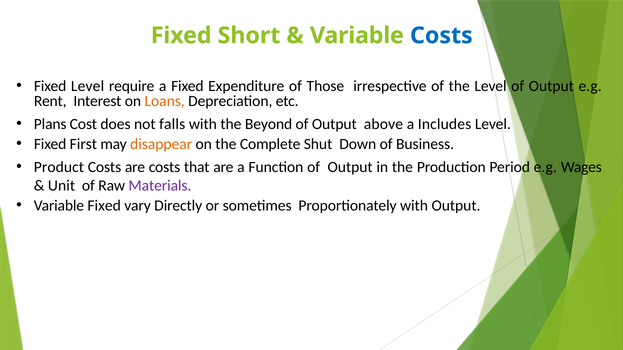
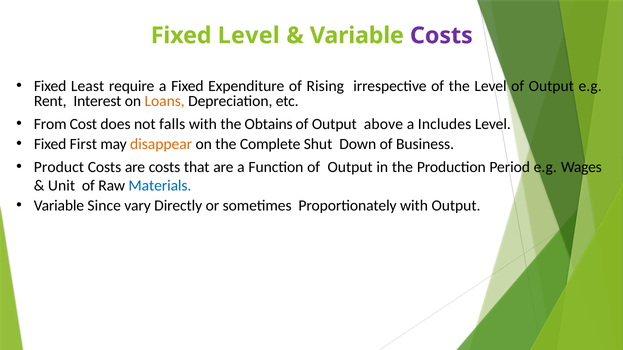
Fixed Short: Short -> Level (249, 36)
Costs colour: blue -> purple (441, 36)
Fixed Level: Level -> Least (88, 86)
Those: Those -> Rising (325, 86)
Plans: Plans -> From (50, 124)
Beyond: Beyond -> Obtains (269, 124)
Materials colour: purple -> blue (160, 186)
Variable Fixed: Fixed -> Since (104, 206)
